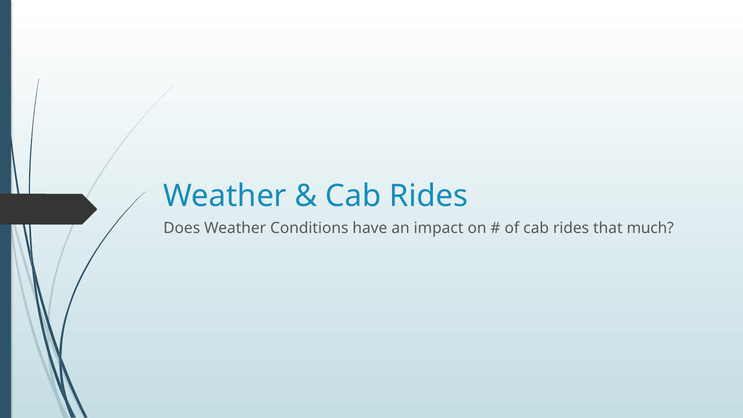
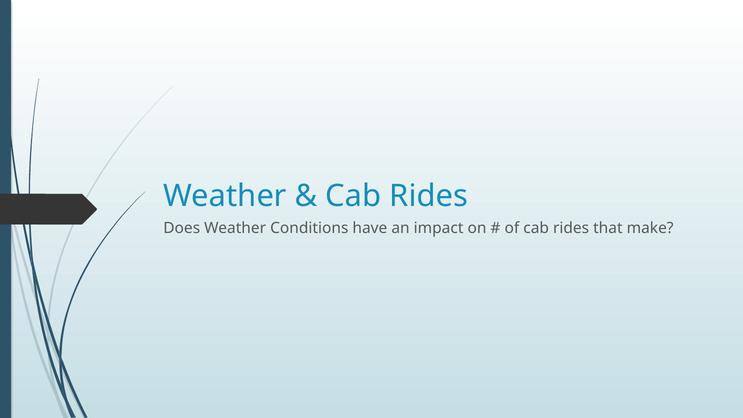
much: much -> make (650, 228)
